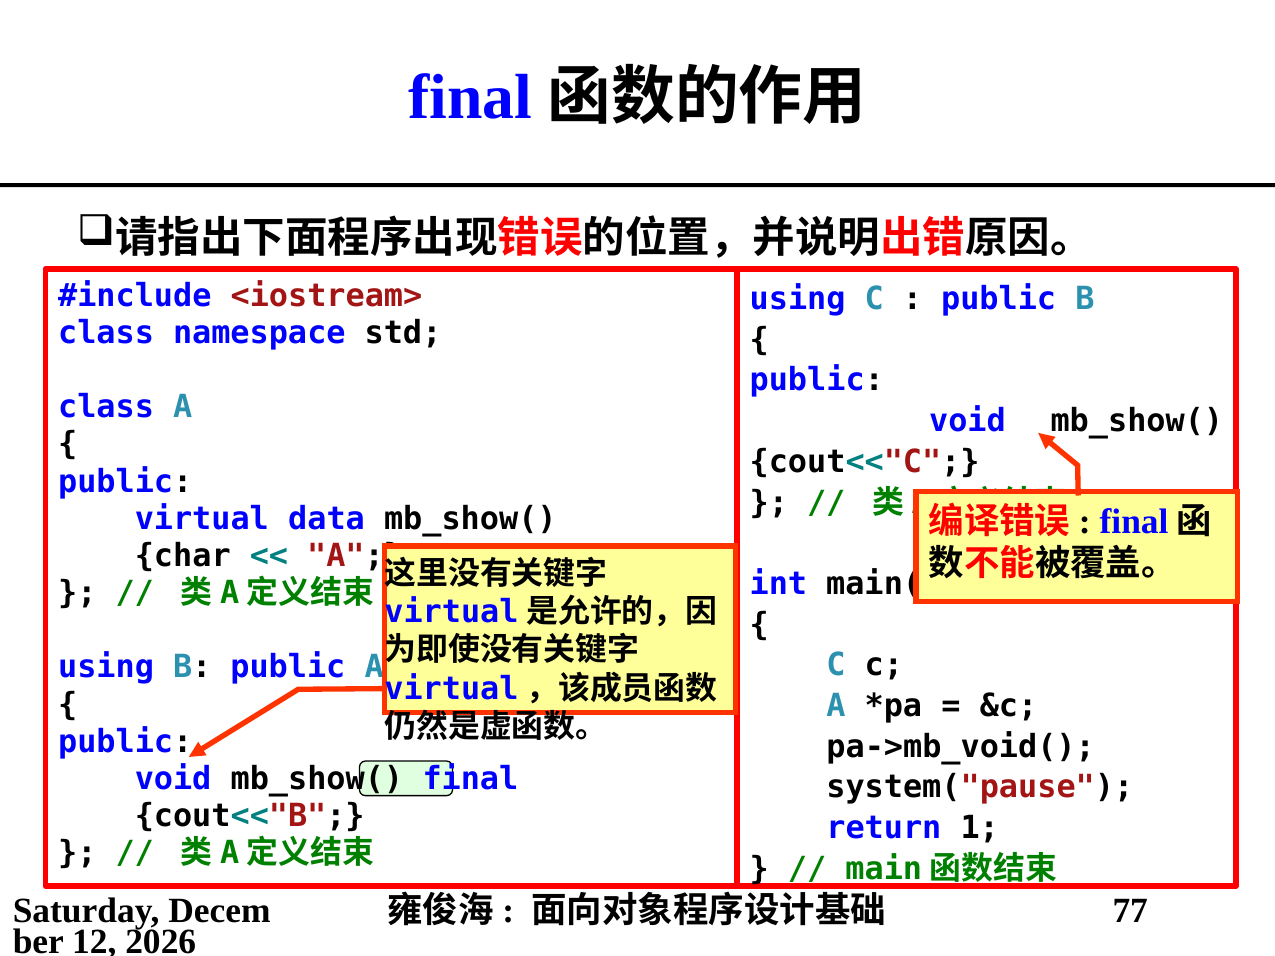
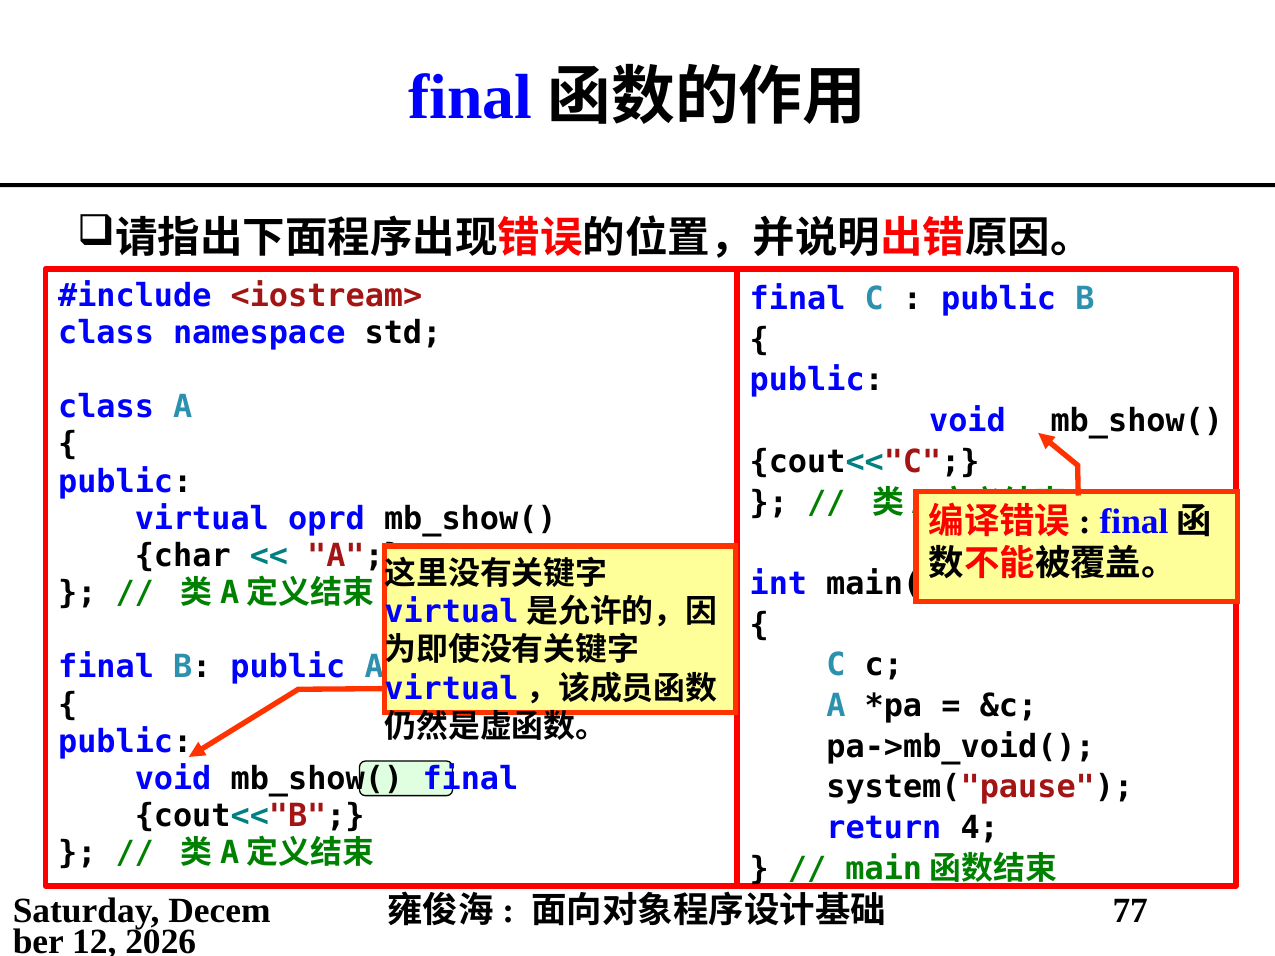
using: using -> final (798, 299)
data: data -> oprd (327, 519)
using: using -> final (106, 668)
1: 1 -> 4 (980, 828)
